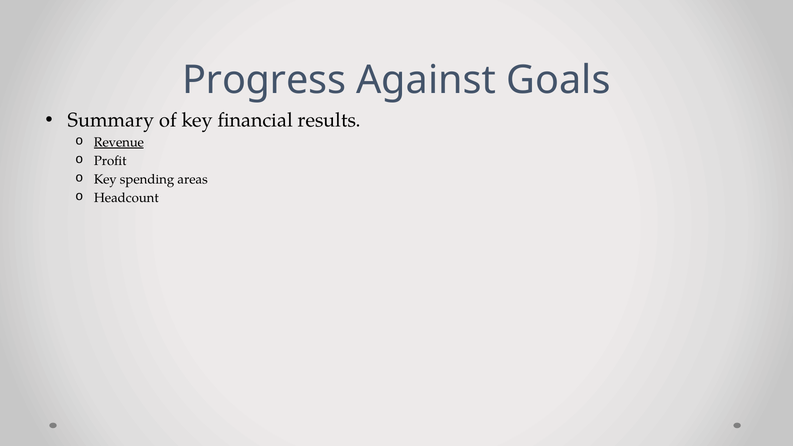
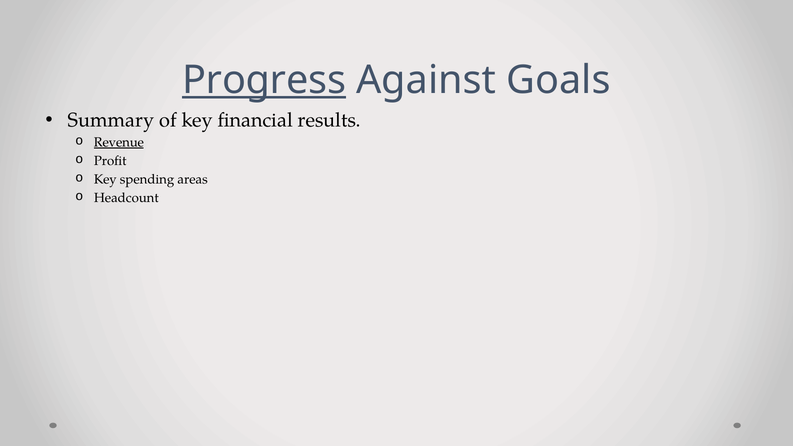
Progress underline: none -> present (264, 80)
